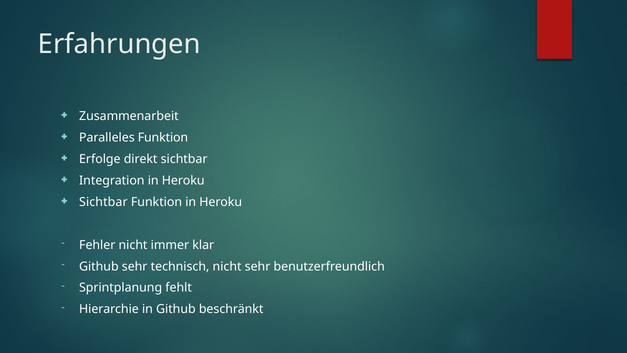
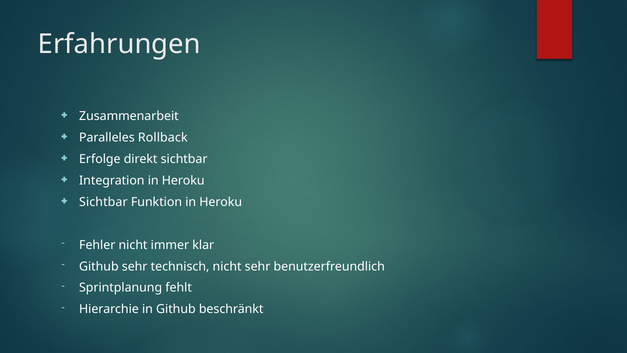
Paralleles Funktion: Funktion -> Rollback (163, 138)
